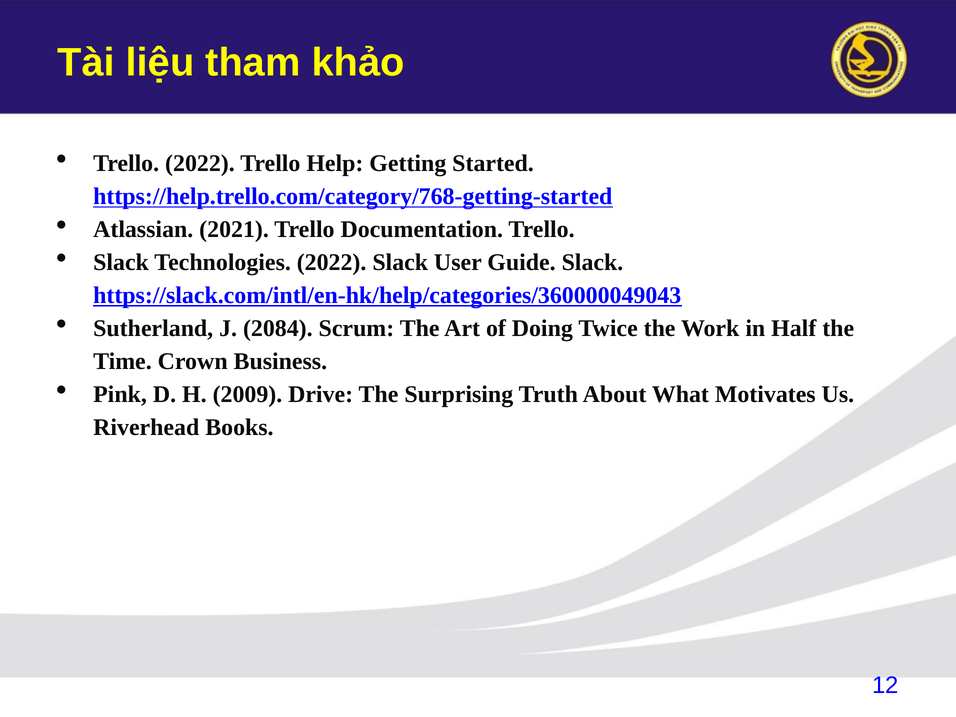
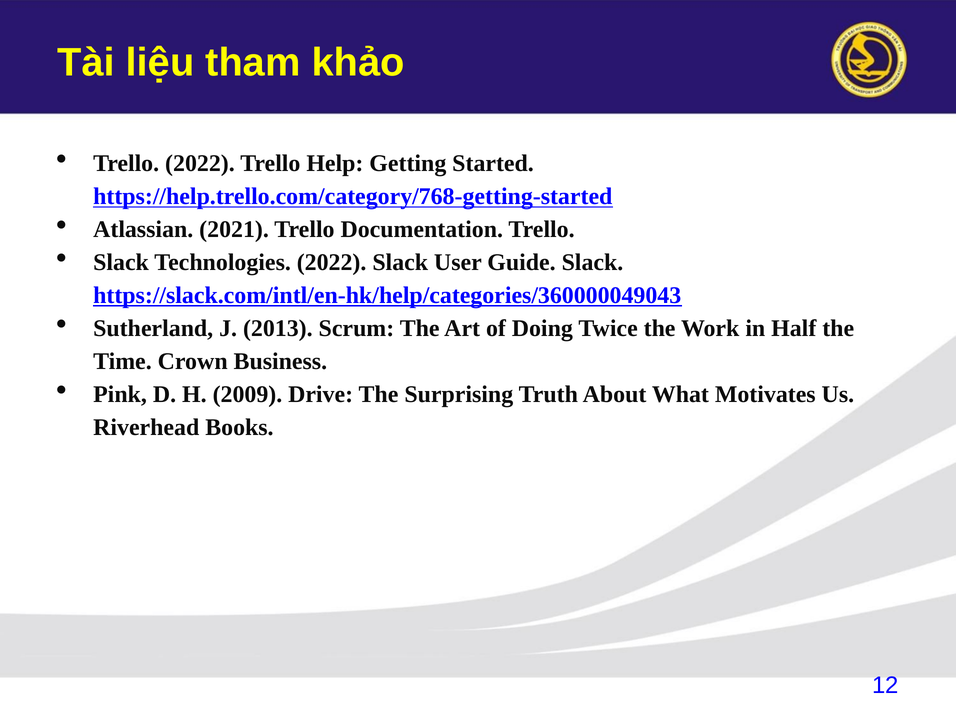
2084: 2084 -> 2013 (278, 328)
